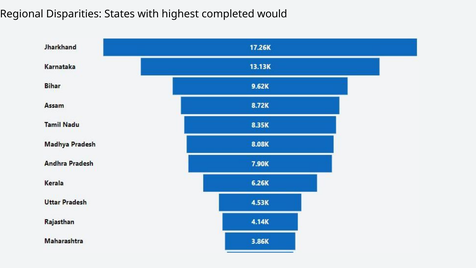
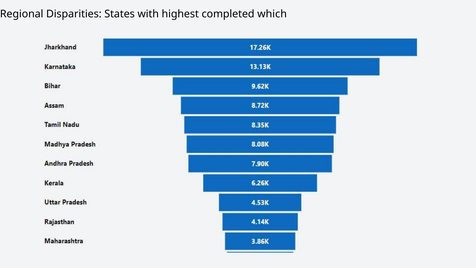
would: would -> which (272, 14)
